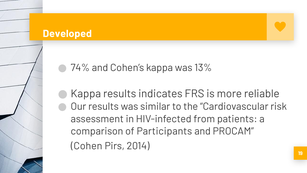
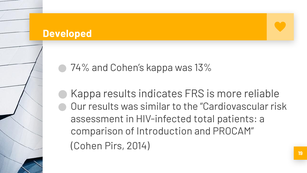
from: from -> total (204, 119)
Participants: Participants -> Introduction (164, 131)
